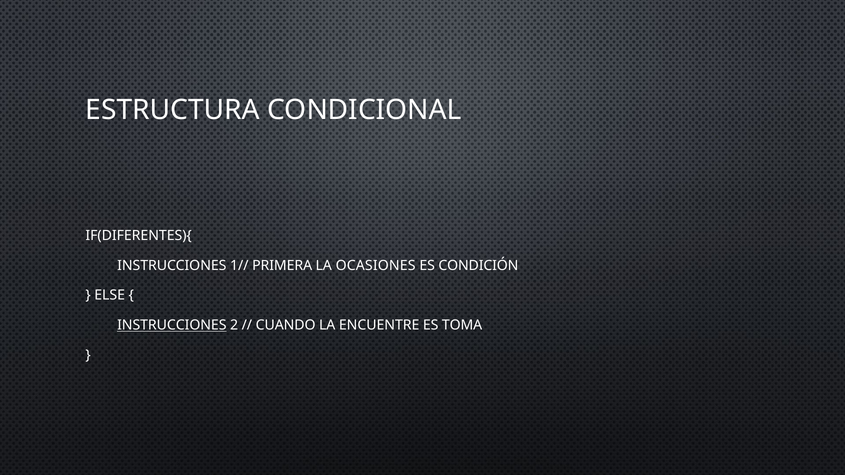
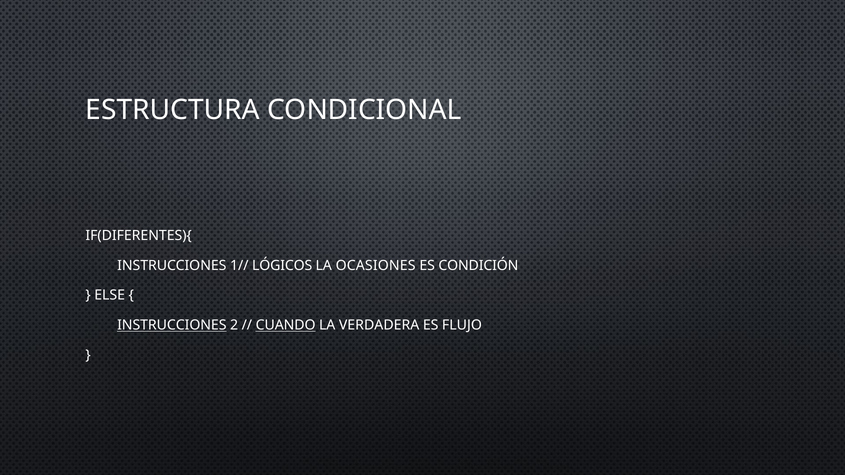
PRIMERA: PRIMERA -> LÓGICOS (282, 266)
CUANDO underline: none -> present (286, 325)
ENCUENTRE: ENCUENTRE -> VERDADERA (379, 325)
TOMA: TOMA -> FLUJO (462, 325)
